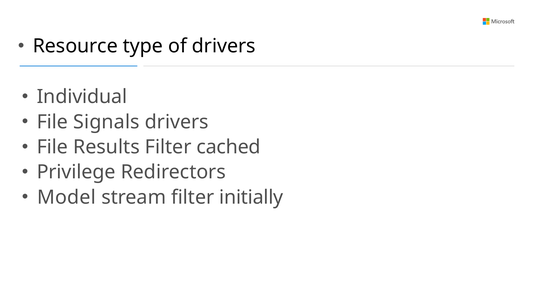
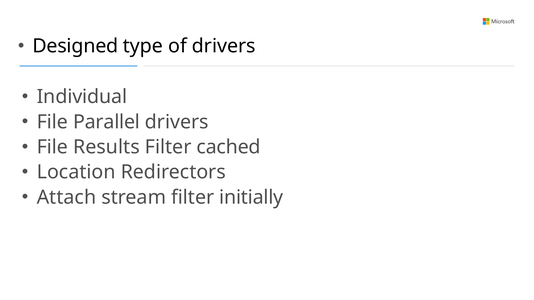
Resource: Resource -> Designed (75, 46)
Signals: Signals -> Parallel (107, 122)
Privilege: Privilege -> Location (76, 172)
Model: Model -> Attach (66, 197)
